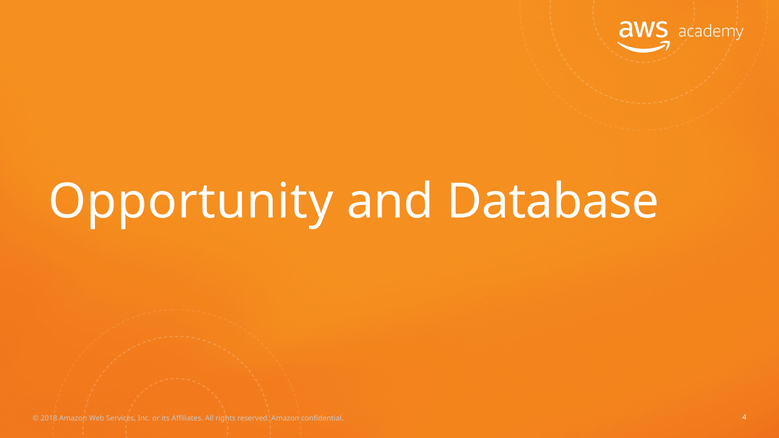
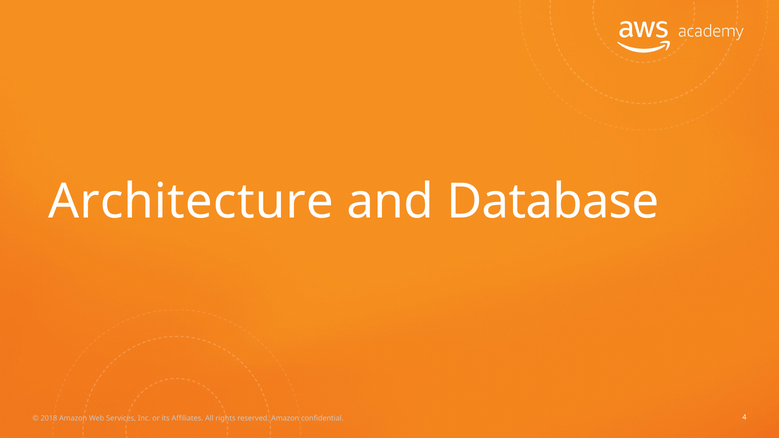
Opportunity: Opportunity -> Architecture (191, 202)
